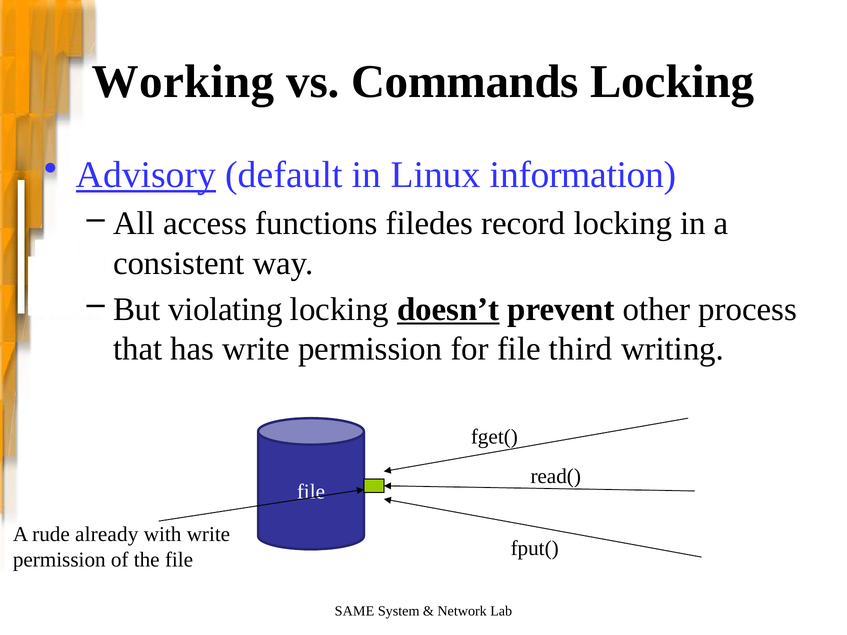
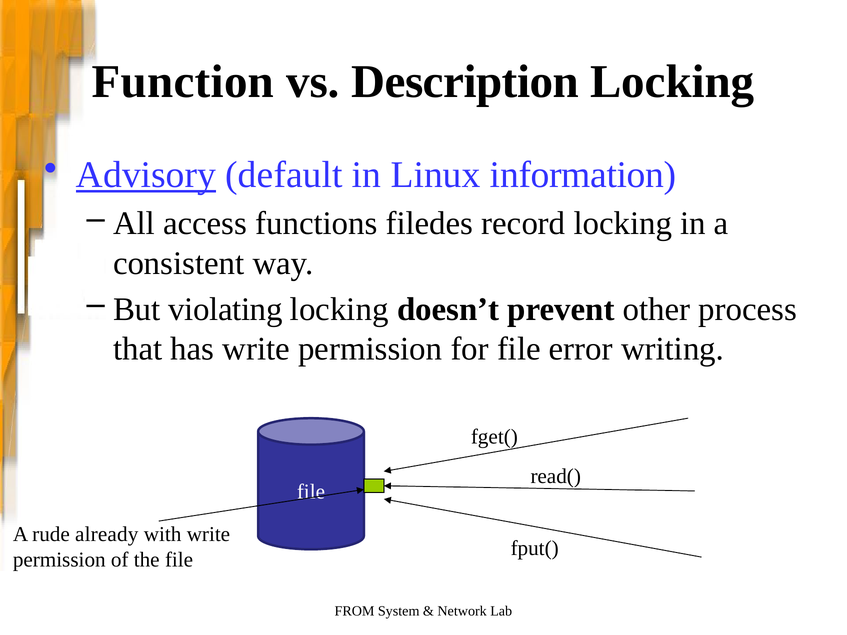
Working: Working -> Function (183, 82)
Commands: Commands -> Description (465, 82)
doesn’t underline: present -> none (448, 309)
third: third -> error (581, 349)
SAME: SAME -> FROM (355, 611)
